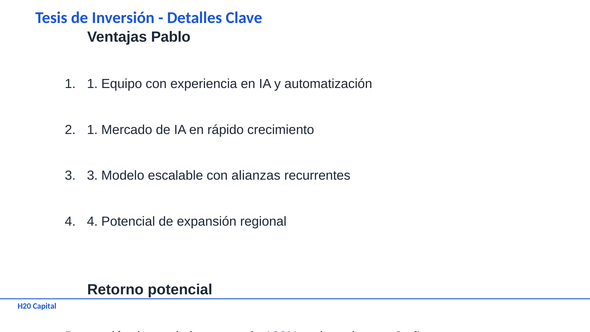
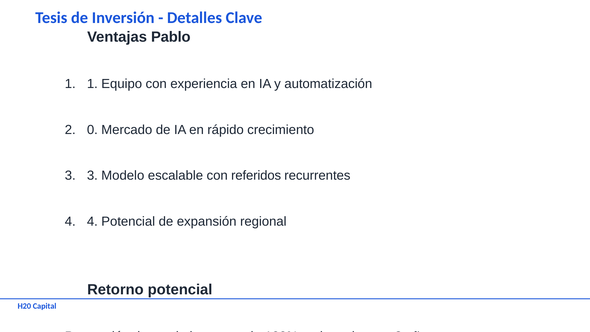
2 1: 1 -> 0 (92, 130)
alianzas: alianzas -> referidos (256, 176)
